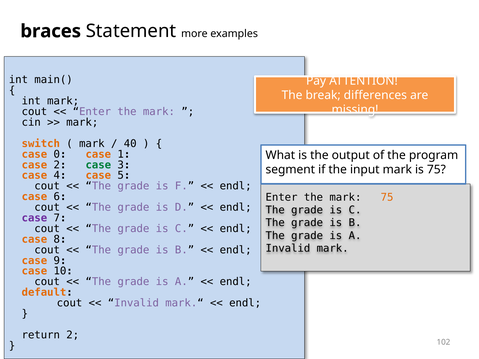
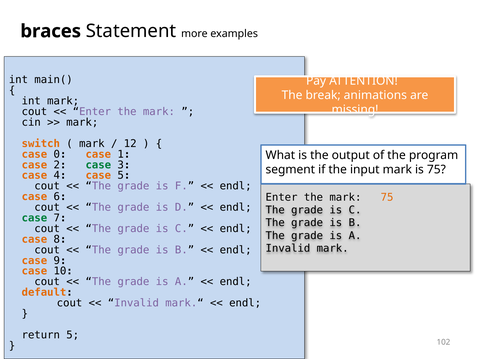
differences: differences -> animations (375, 95)
40: 40 -> 12 (130, 144)
case colour: purple -> green (34, 218)
return 2: 2 -> 5 (73, 335)
